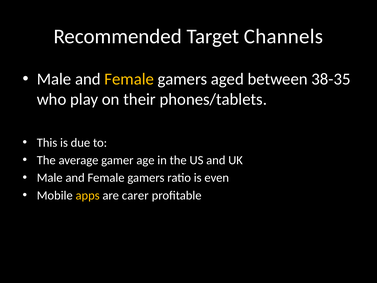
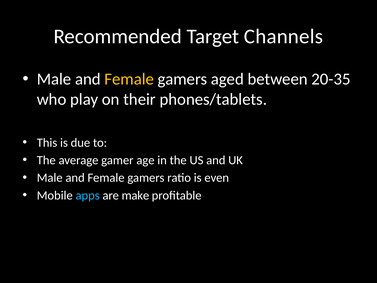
38-35: 38-35 -> 20-35 (331, 79)
apps colour: yellow -> light blue (88, 195)
carer: carer -> make (135, 195)
